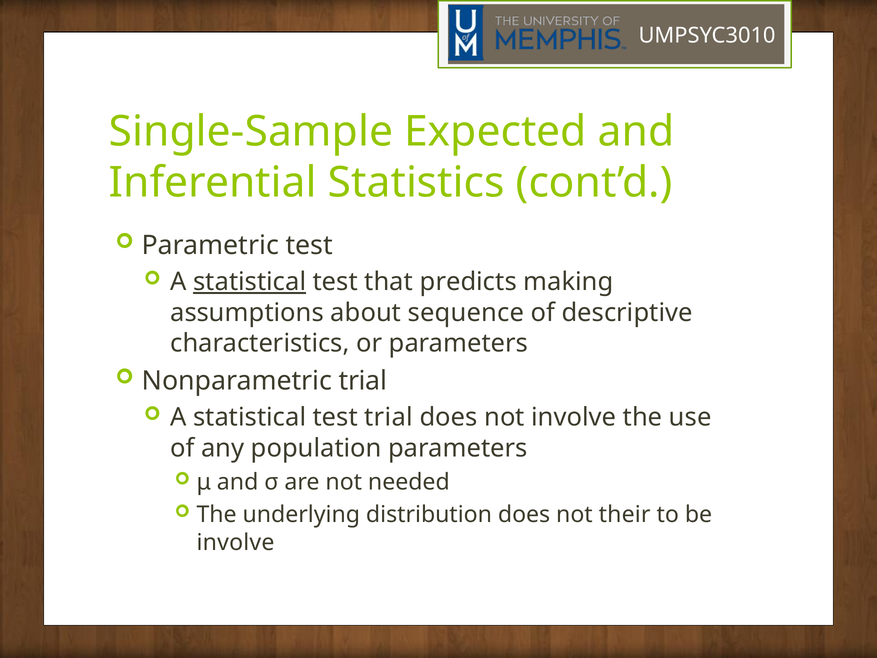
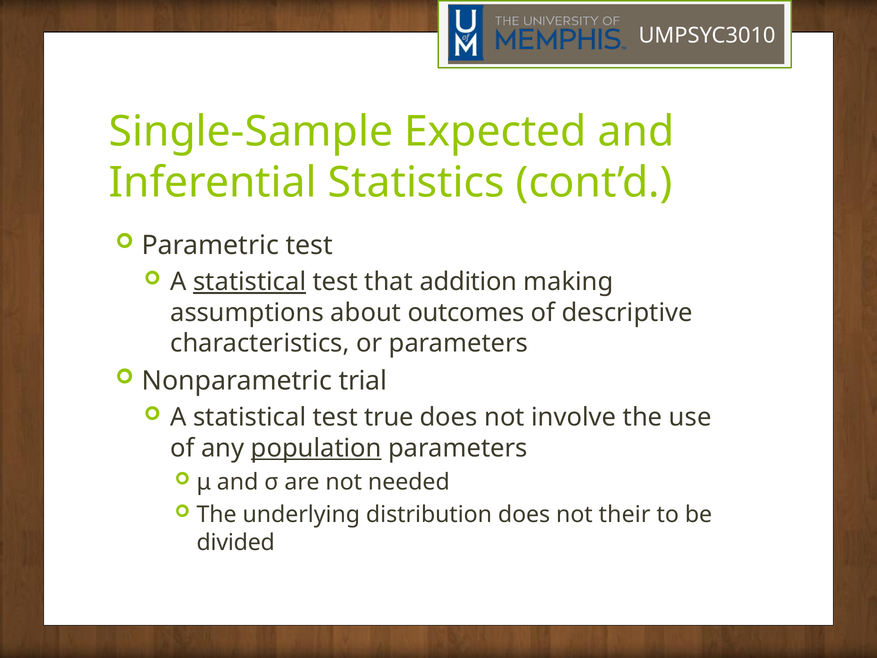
predicts: predicts -> addition (468, 282)
sequence: sequence -> outcomes (466, 313)
test trial: trial -> true (389, 417)
population underline: none -> present (316, 448)
involve: involve -> divided (236, 542)
